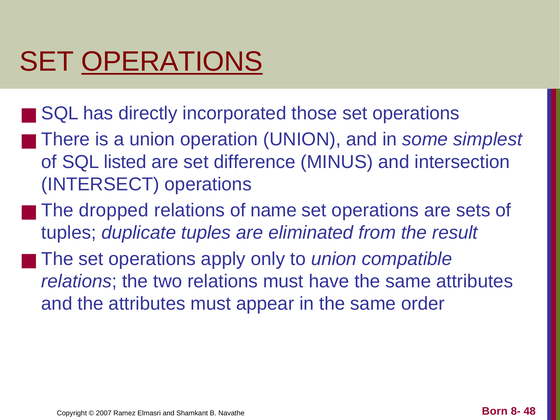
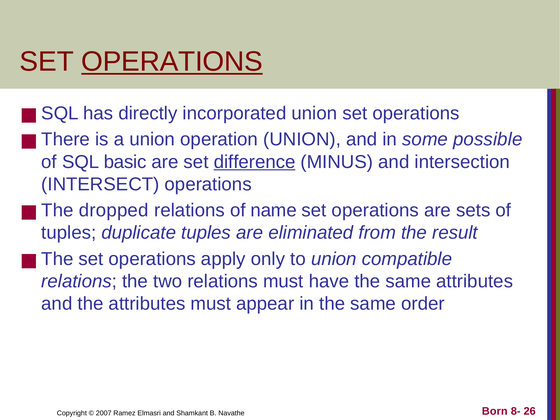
incorporated those: those -> union (314, 113)
simplest: simplest -> possible (488, 139)
listed: listed -> basic (125, 162)
difference underline: none -> present (255, 162)
48: 48 -> 26 (530, 411)
